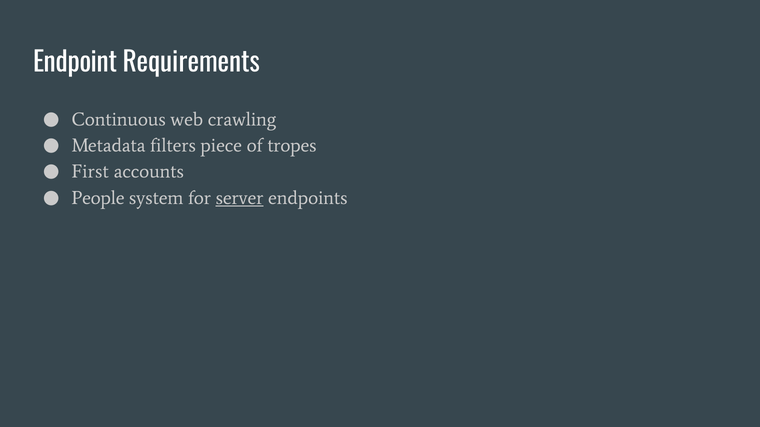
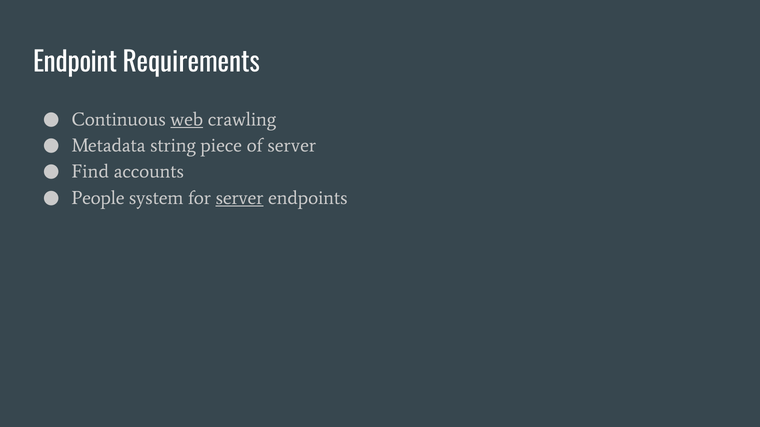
web underline: none -> present (187, 120)
filters: filters -> string (173, 146)
of tropes: tropes -> server (292, 146)
First: First -> Find (90, 172)
